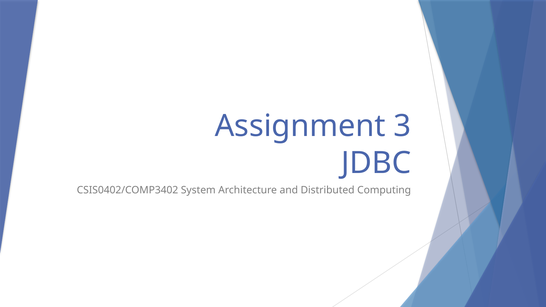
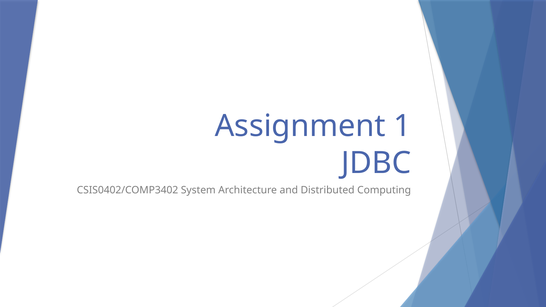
3: 3 -> 1 (402, 126)
